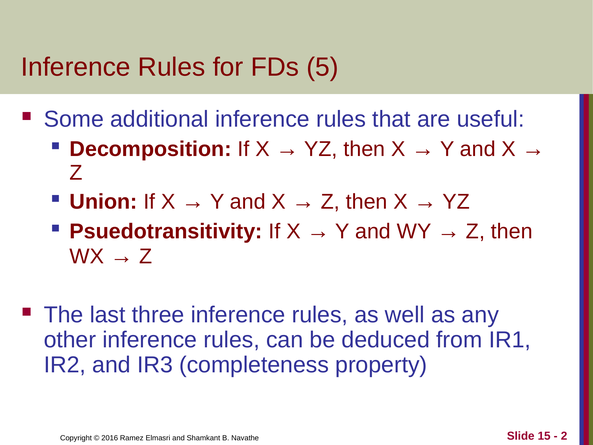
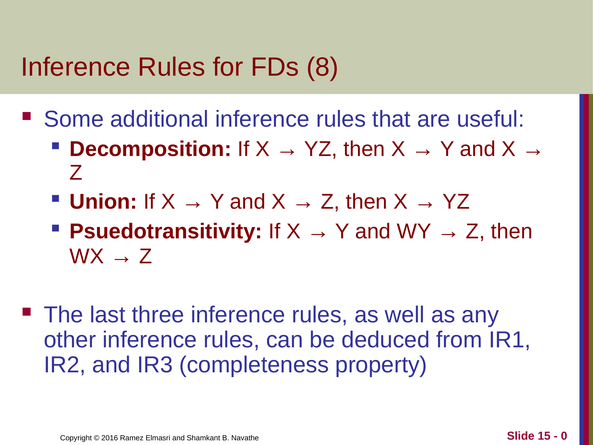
5: 5 -> 8 (322, 67)
2: 2 -> 0 (564, 436)
